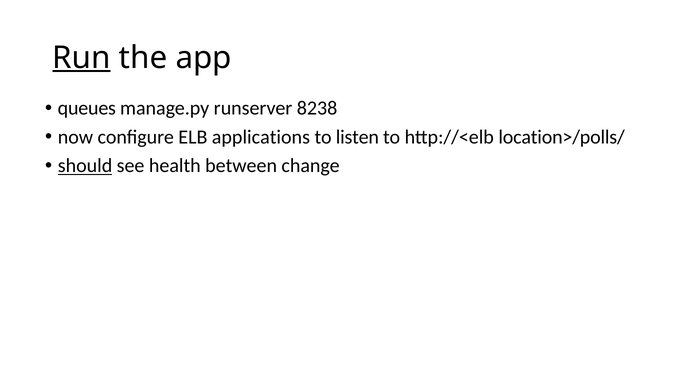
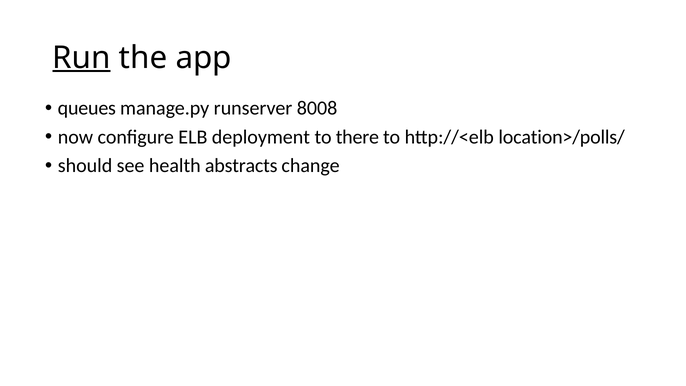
8238: 8238 -> 8008 (317, 108)
applications: applications -> deployment (261, 137)
listen: listen -> there (357, 137)
should underline: present -> none (85, 166)
between: between -> abstracts (241, 166)
